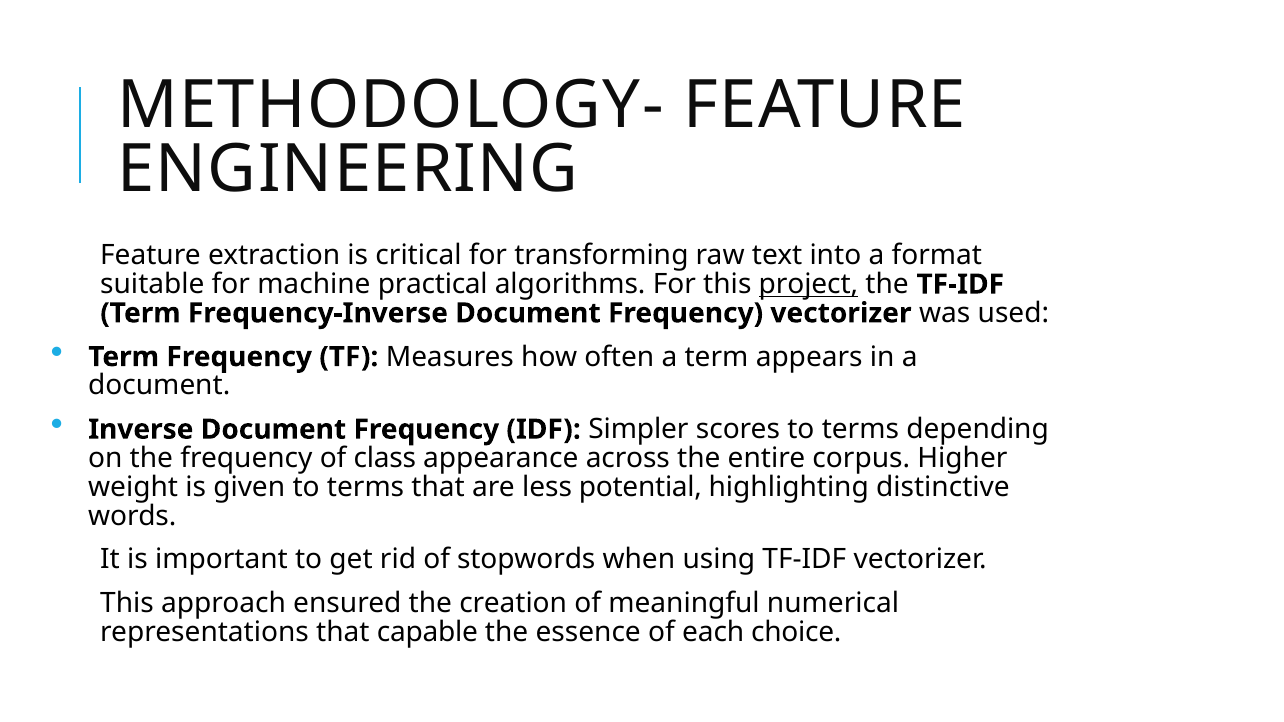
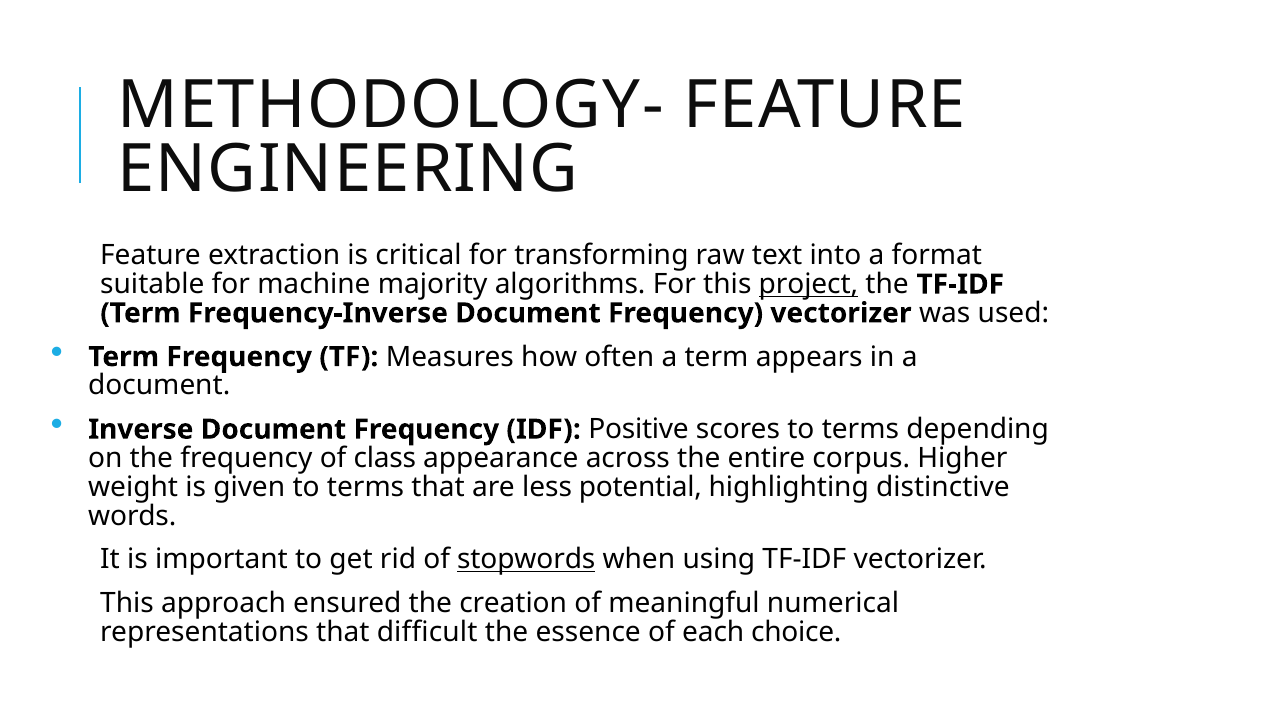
practical: practical -> majority (433, 284)
Simpler: Simpler -> Positive (639, 430)
stopwords underline: none -> present (526, 560)
capable: capable -> difficult (427, 632)
